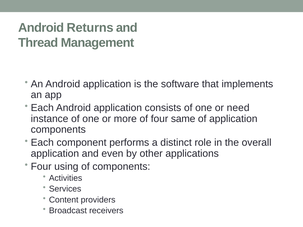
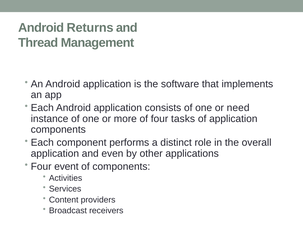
same: same -> tasks (183, 119)
using: using -> event (66, 167)
